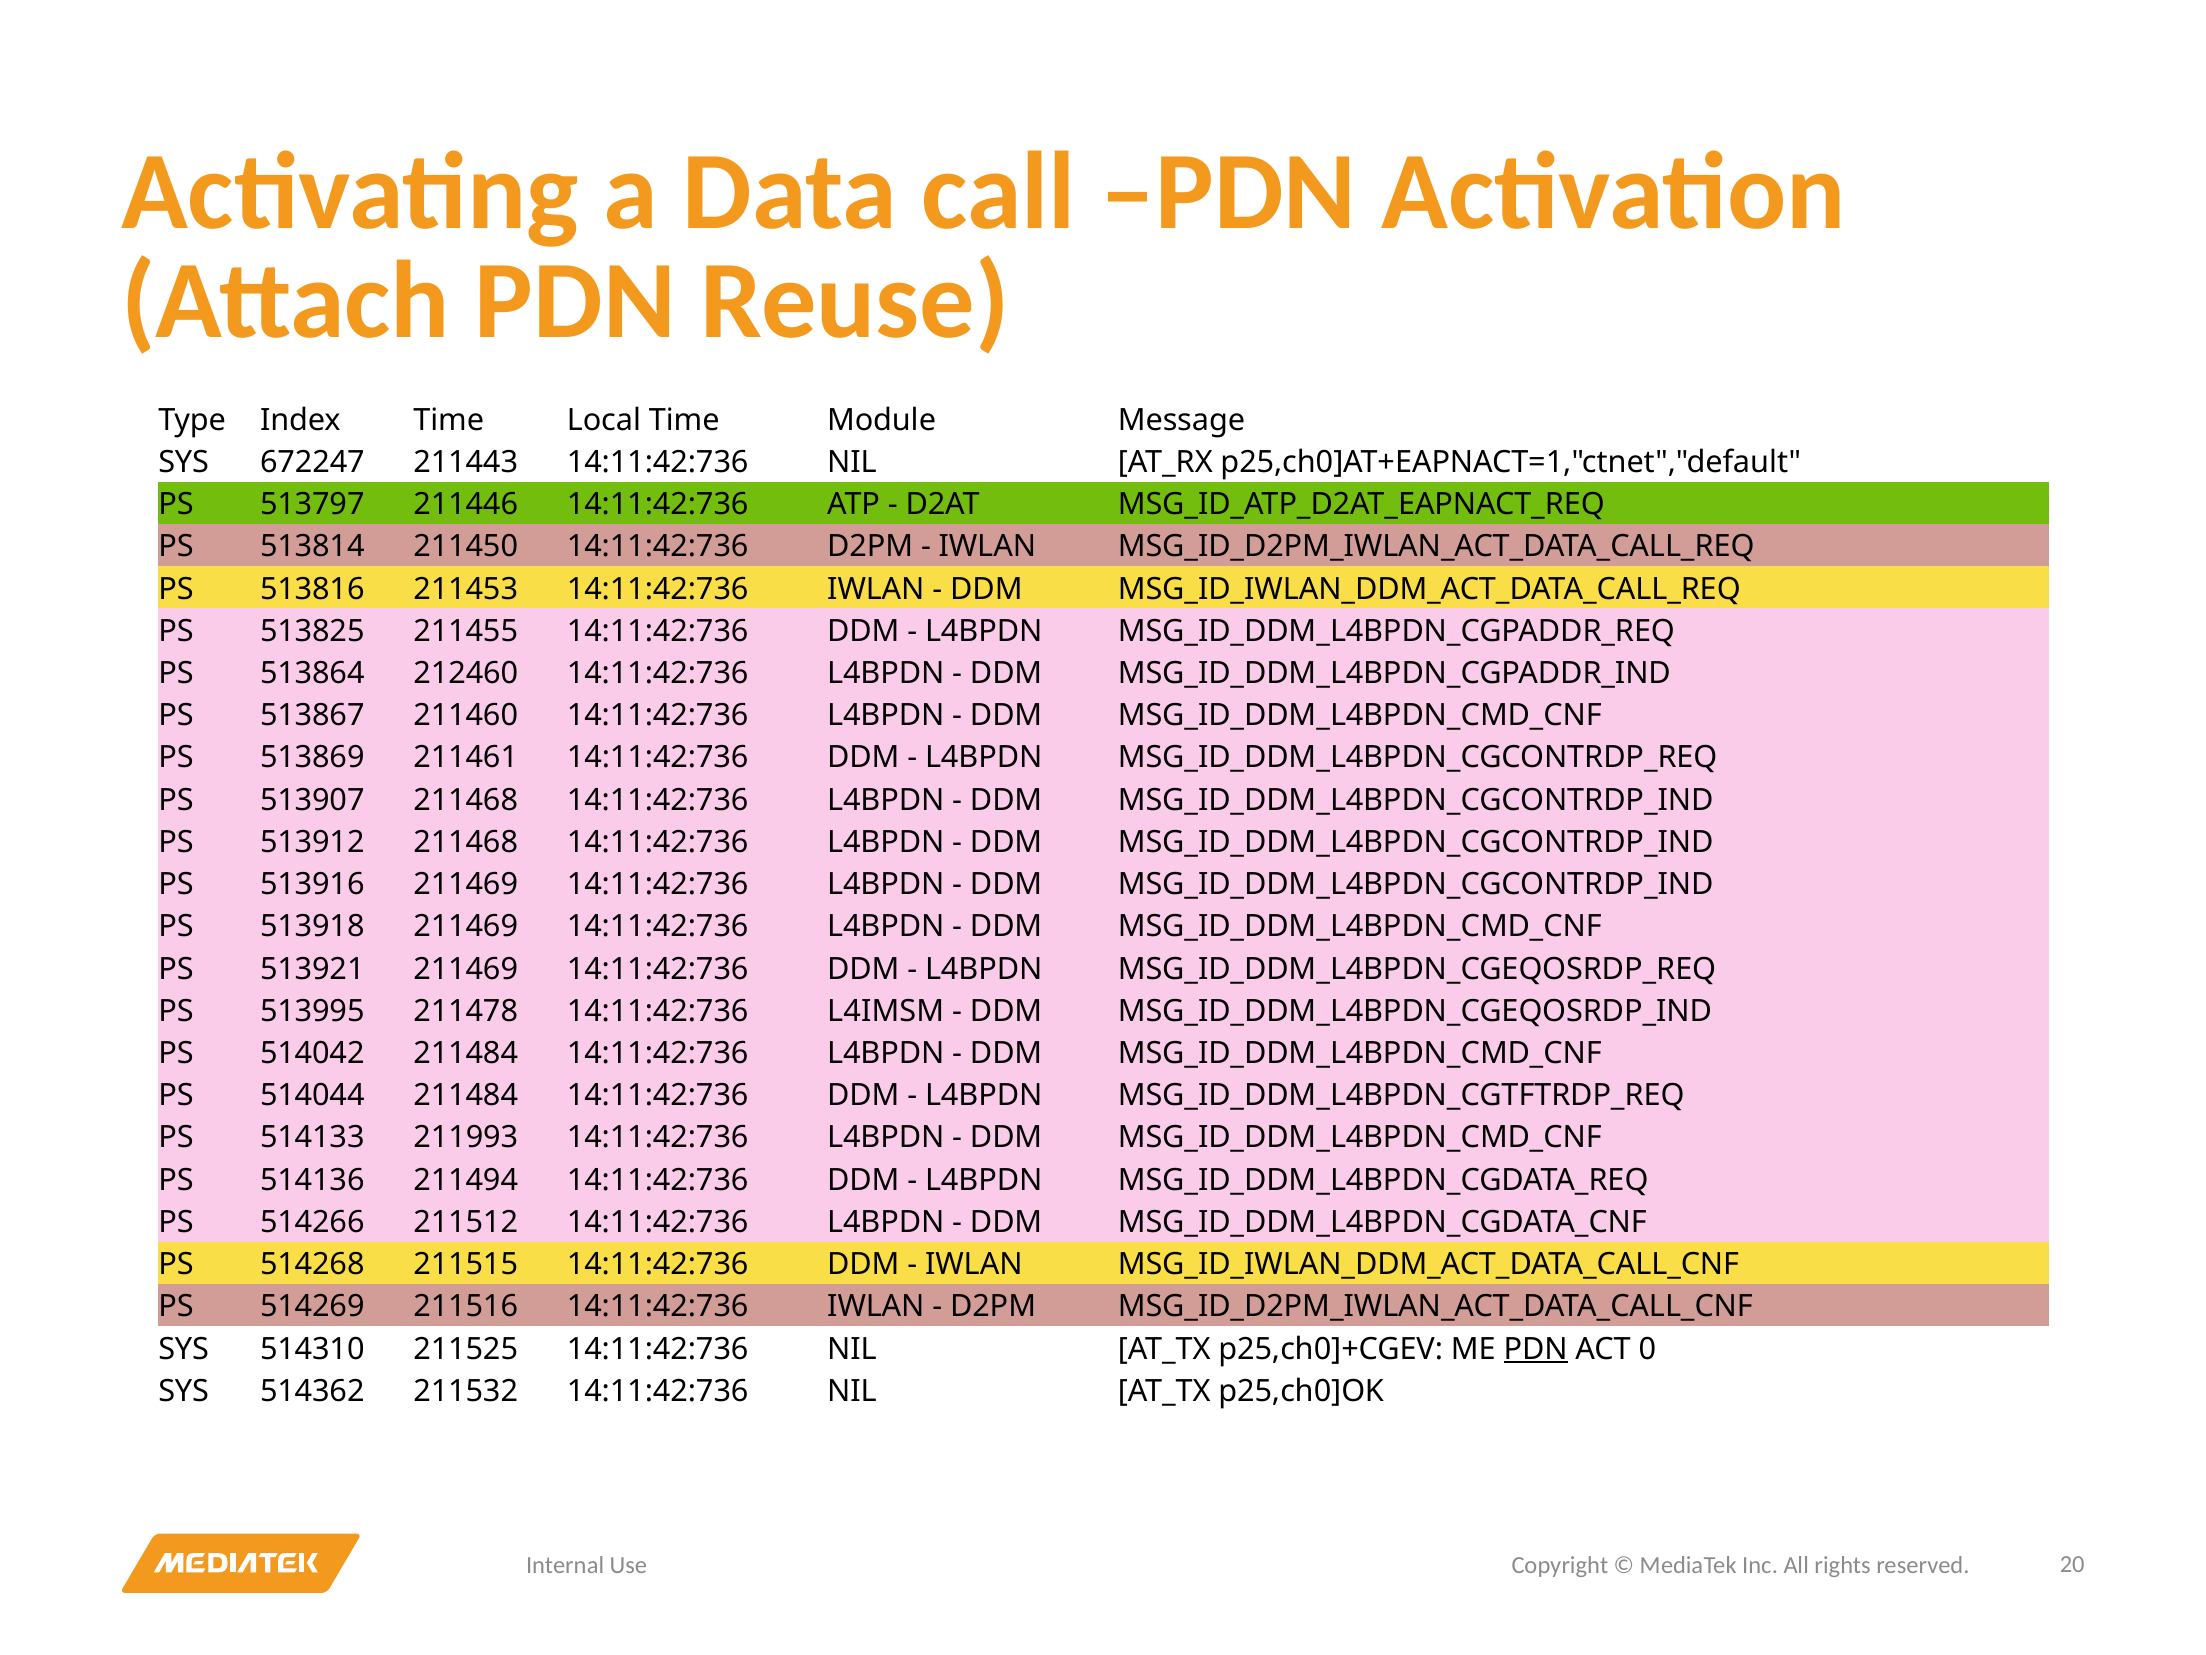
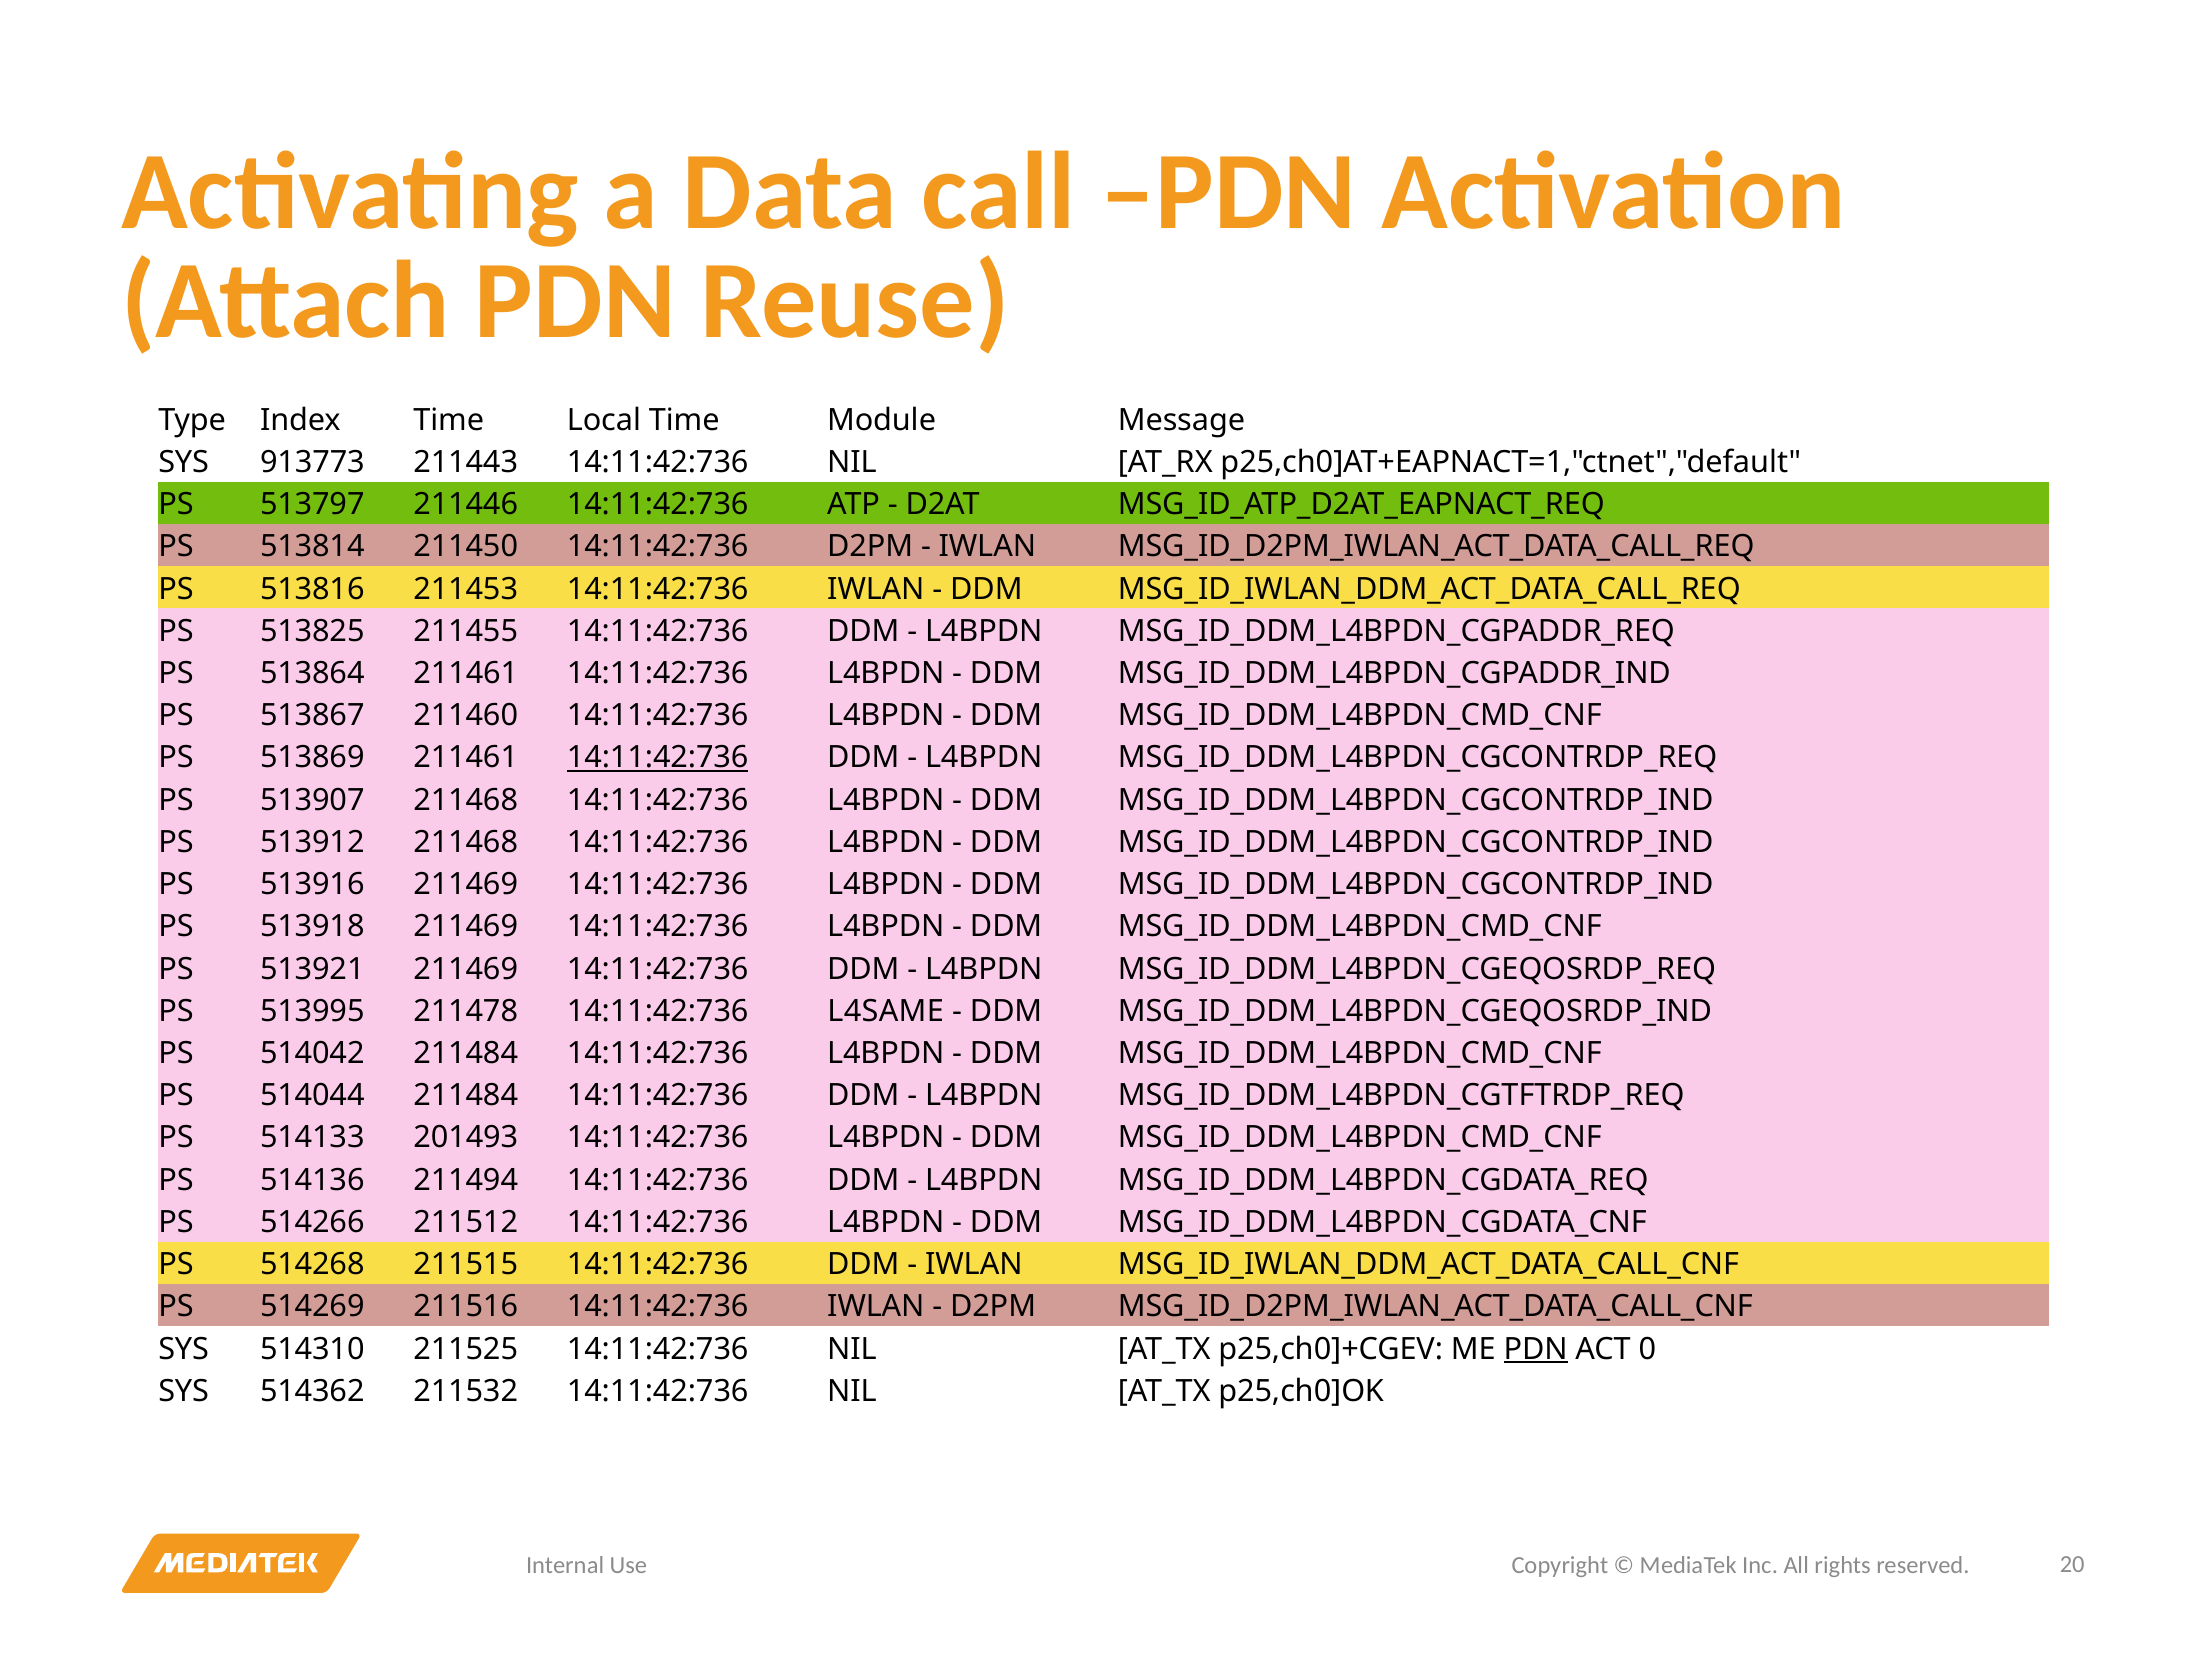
672247: 672247 -> 913773 (312, 462)
513864 212460: 212460 -> 211461 (466, 673)
14:11:42:736 underline: none -> present (658, 758)
L4IMSM: L4IMSM -> L4SAME (886, 1011)
211993: 211993 -> 201493 (466, 1137)
